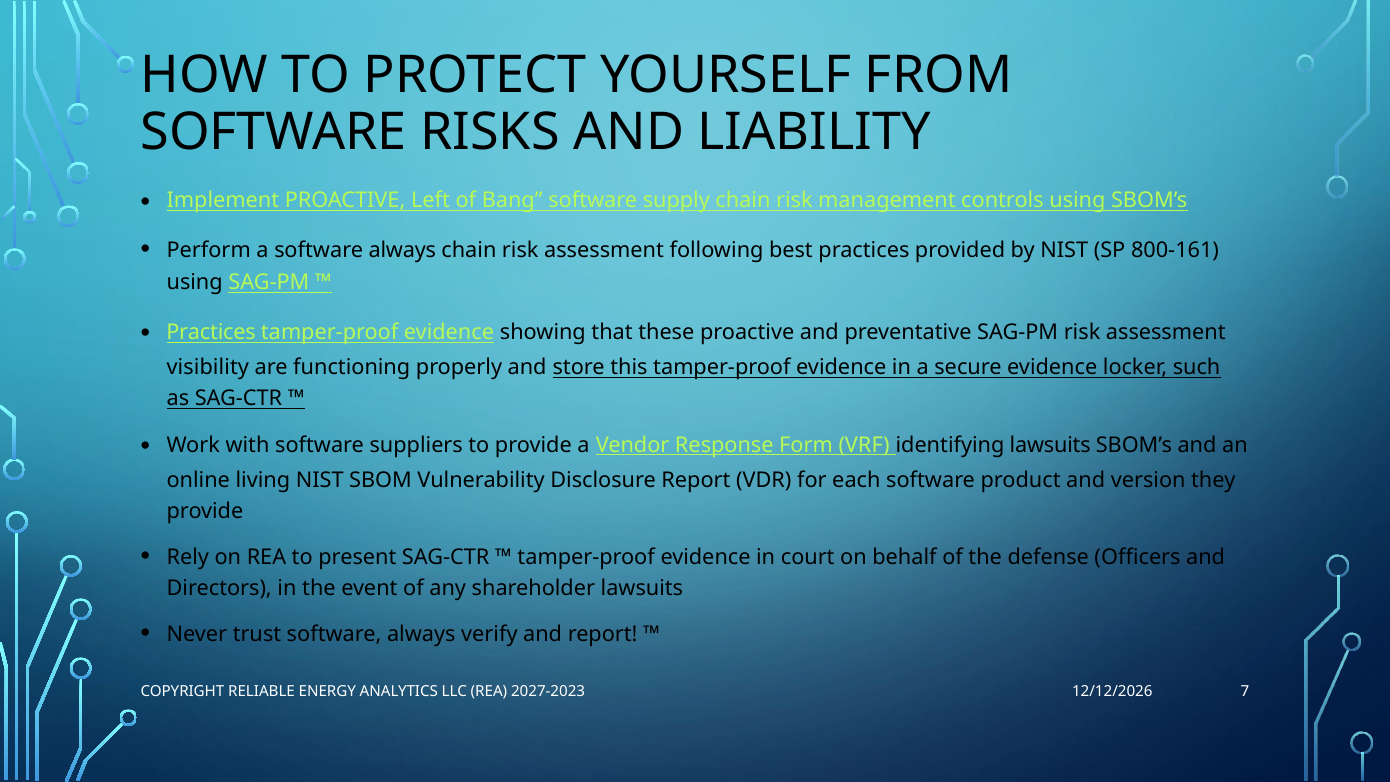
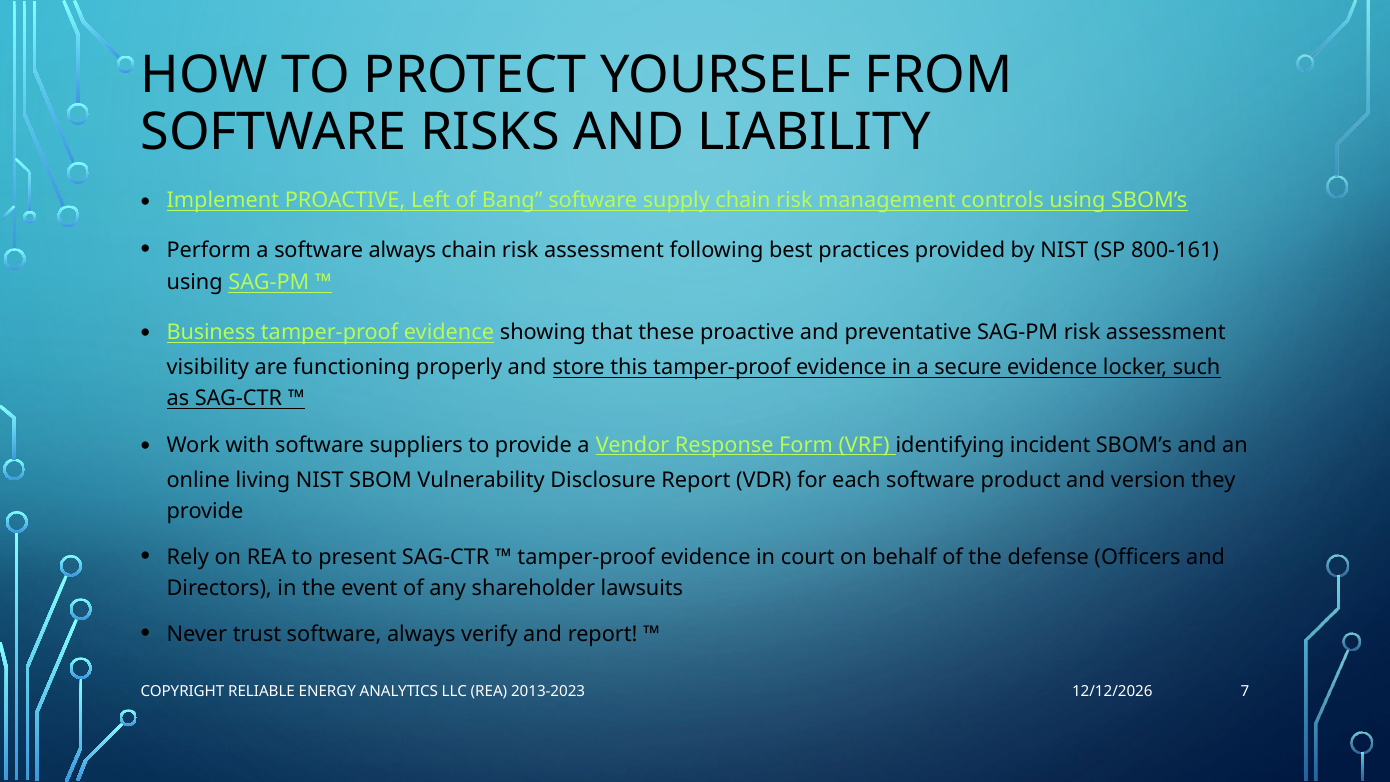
Practices: Practices -> Business (211, 332)
identifying lawsuits: lawsuits -> incident (1050, 445)
2027-2023: 2027-2023 -> 2013-2023 (548, 691)
